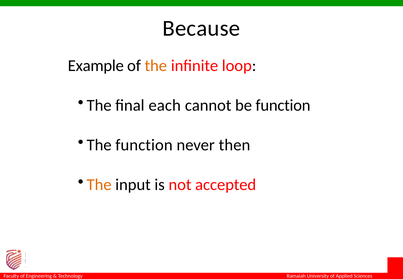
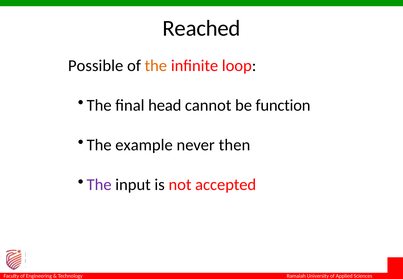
Because: Because -> Reached (202, 28)
Example: Example -> Possible (96, 66)
each: each -> head (165, 105)
The function: function -> example (144, 145)
The colour: orange -> purple (99, 185)
